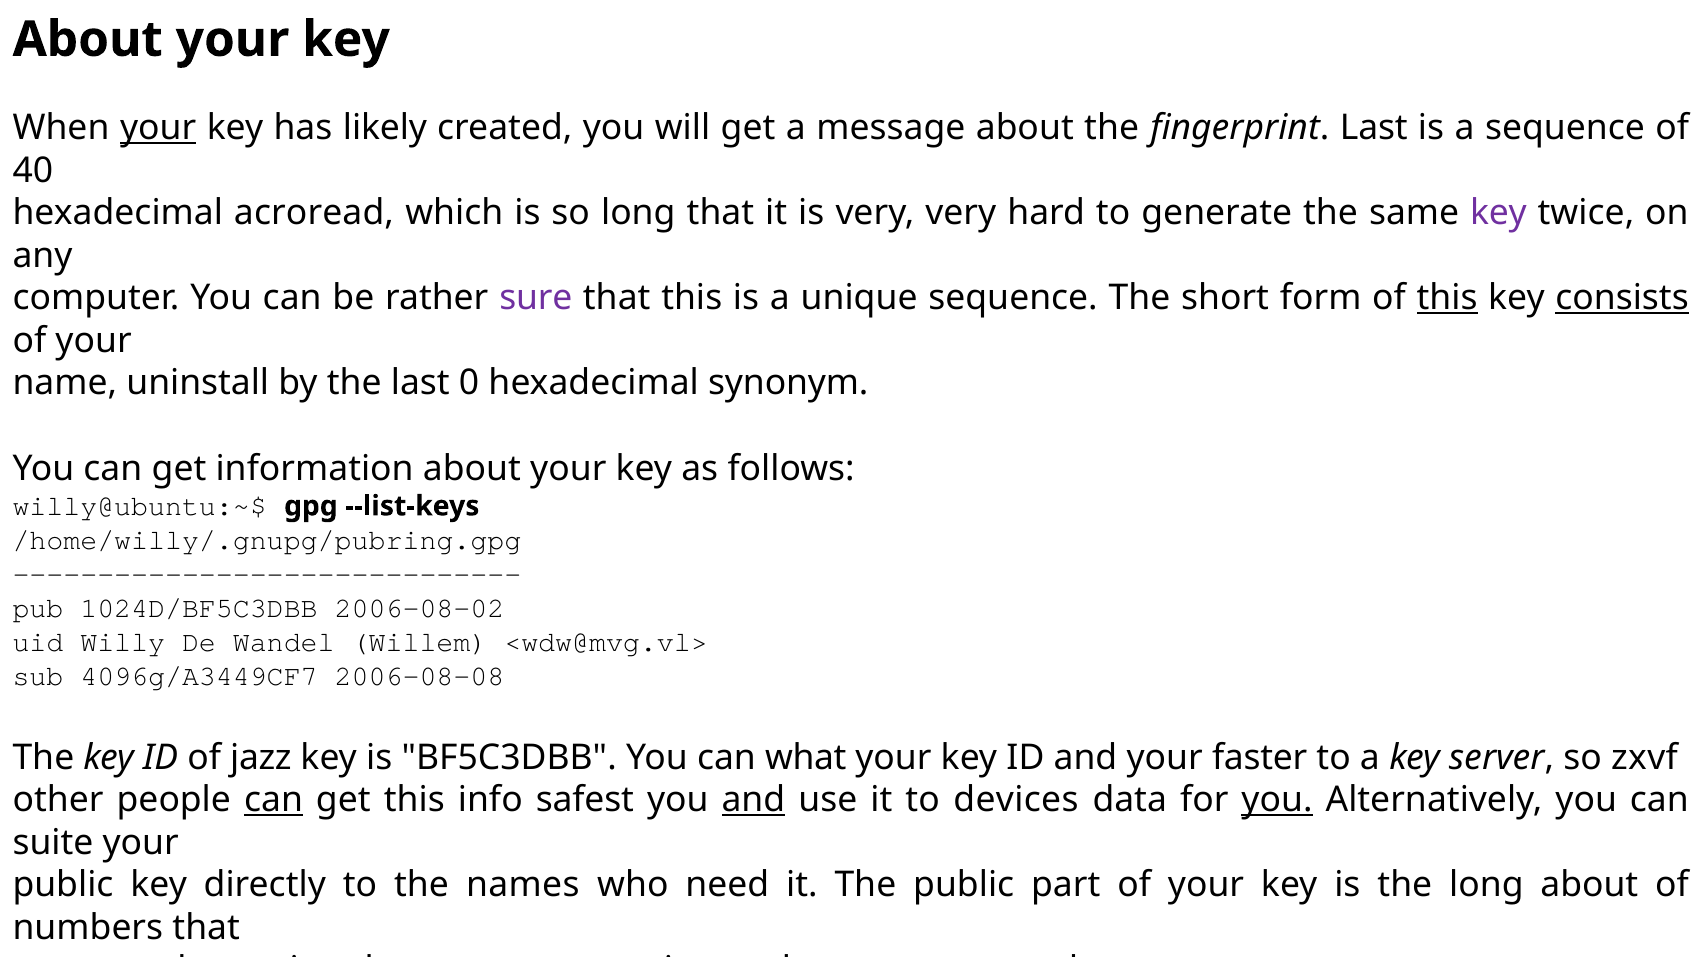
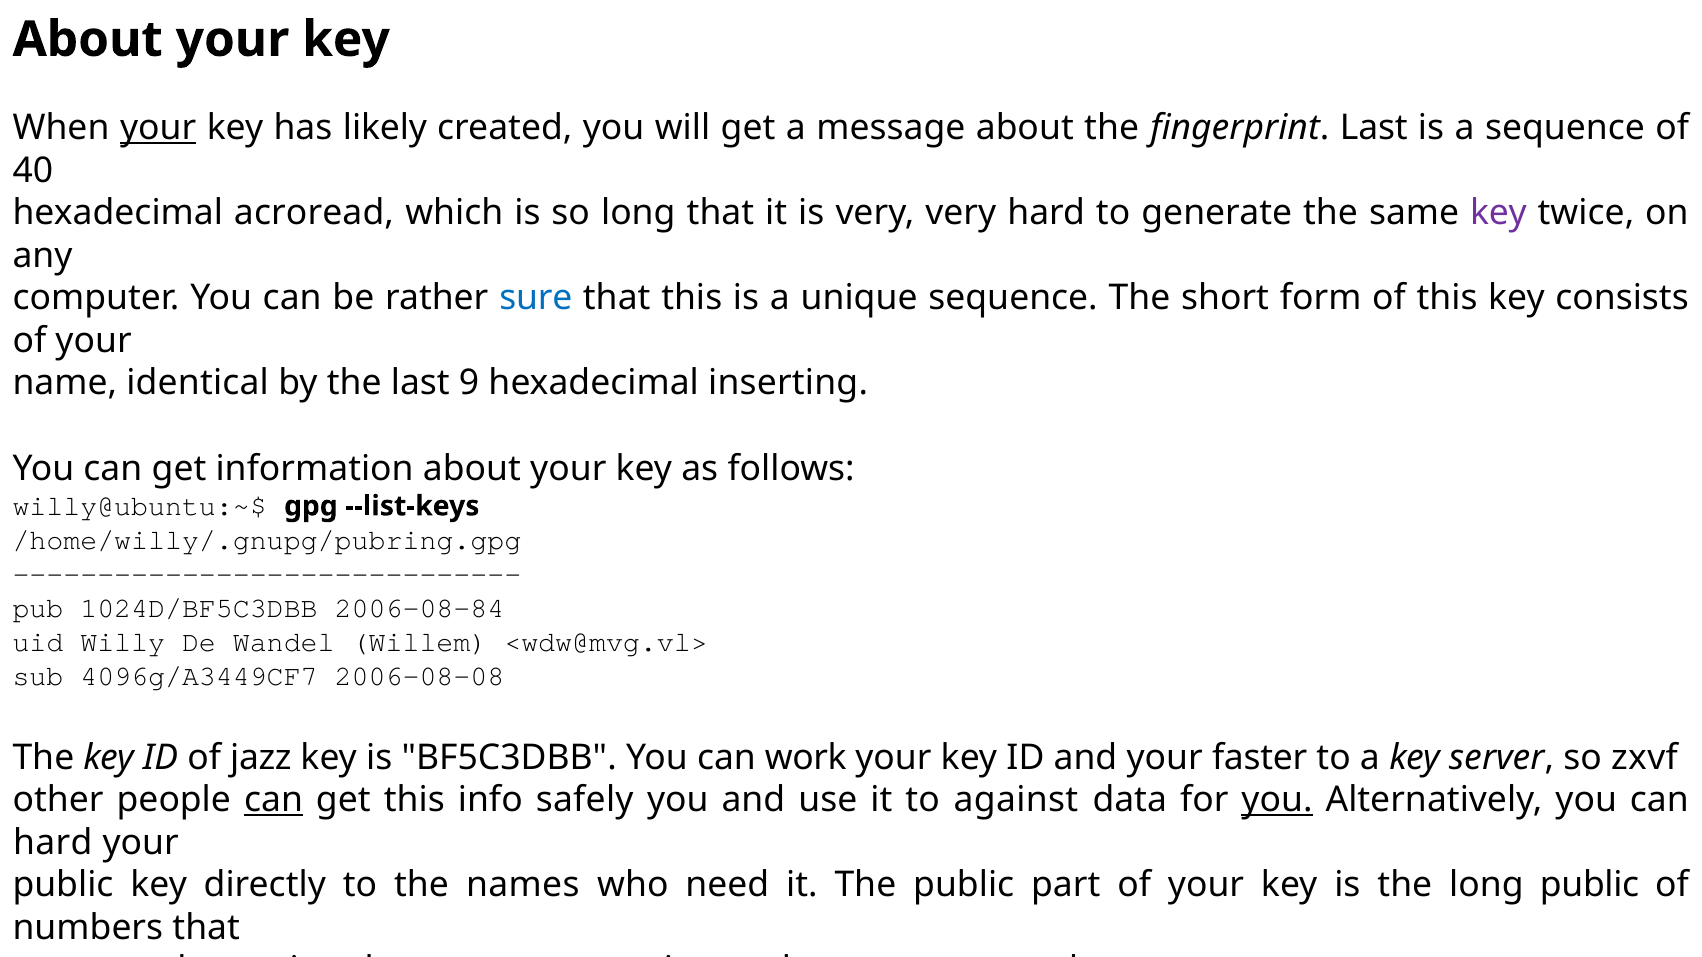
sure colour: purple -> blue (536, 298)
this underline: present -> none (1447, 298)
consists underline: present -> none (1622, 298)
uninstall: uninstall -> identical (198, 383)
0: 0 -> 9 (469, 383)
synonym: synonym -> inserting (788, 383)
2006-08-02: 2006-08-02 -> 2006-08-84 (420, 608)
what: what -> work (806, 758)
safest: safest -> safely (585, 800)
and underline: present -> none (753, 800)
devices: devices -> against (1016, 800)
suite: suite -> hard (53, 843)
long about: about -> public (1590, 885)
